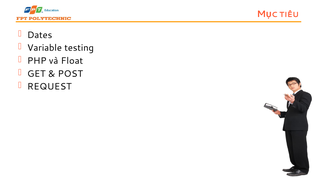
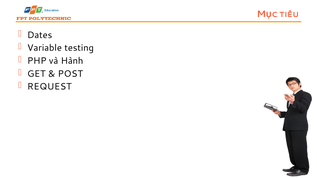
Float: Float -> Hành (72, 61)
